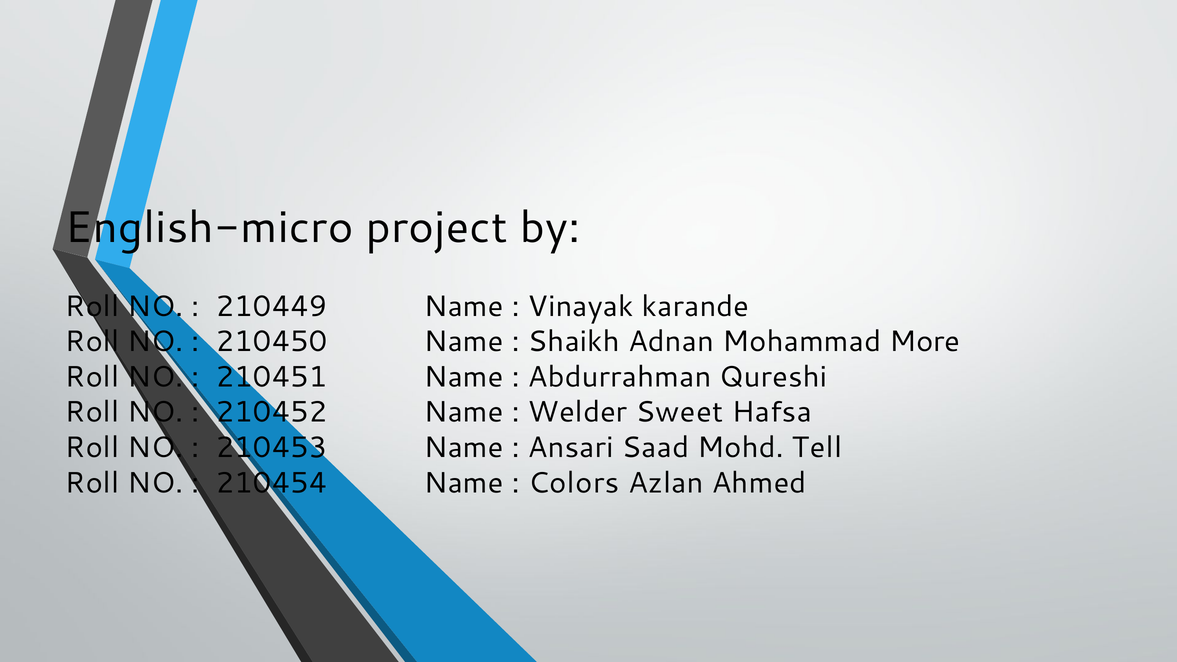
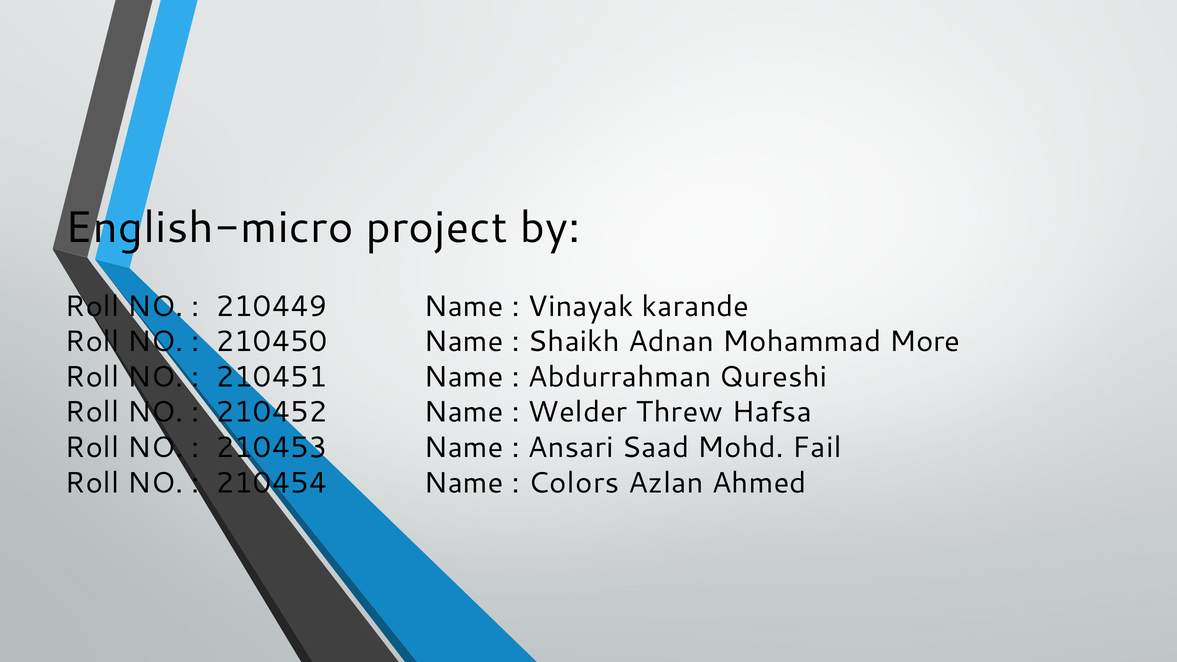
Sweet: Sweet -> Threw (679, 412)
Tell: Tell -> Fail (817, 448)
